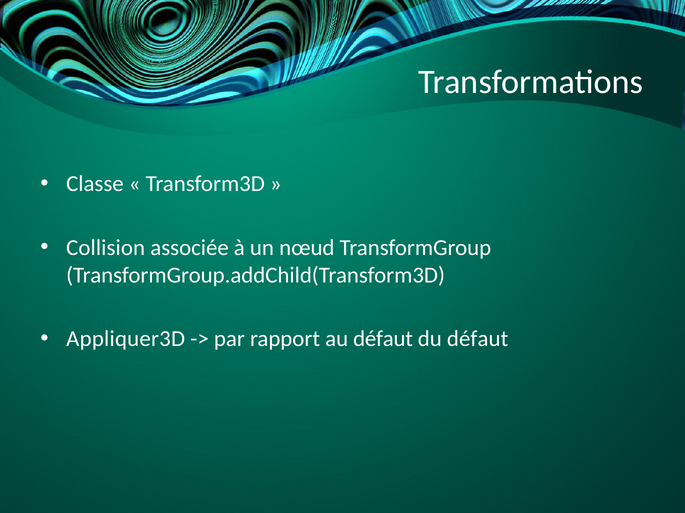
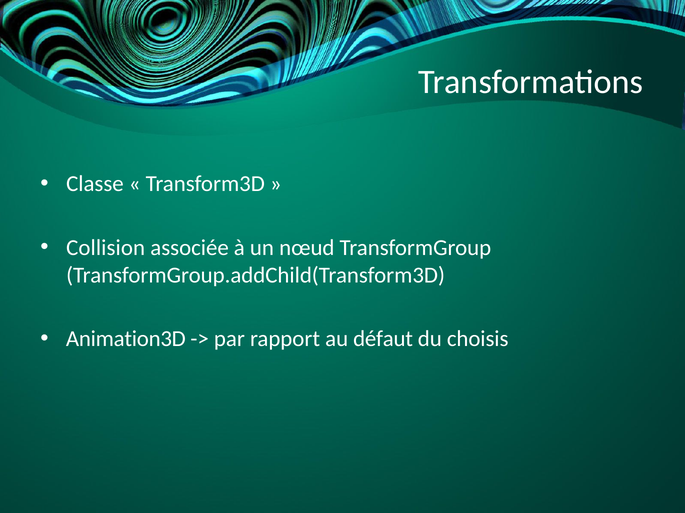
Appliquer3D: Appliquer3D -> Animation3D (126, 339)
du défaut: défaut -> choisis (478, 339)
